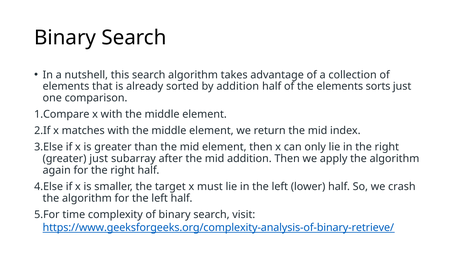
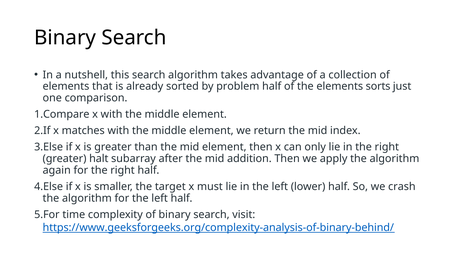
by addition: addition -> problem (238, 86)
greater just: just -> halt (99, 158)
https://www.geeksforgeeks.org/complexity-analysis-of-binary-retrieve/: https://www.geeksforgeeks.org/complexity-analysis-of-binary-retrieve/ -> https://www.geeksforgeeks.org/complexity-analysis-of-binary-behind/ (218, 227)
